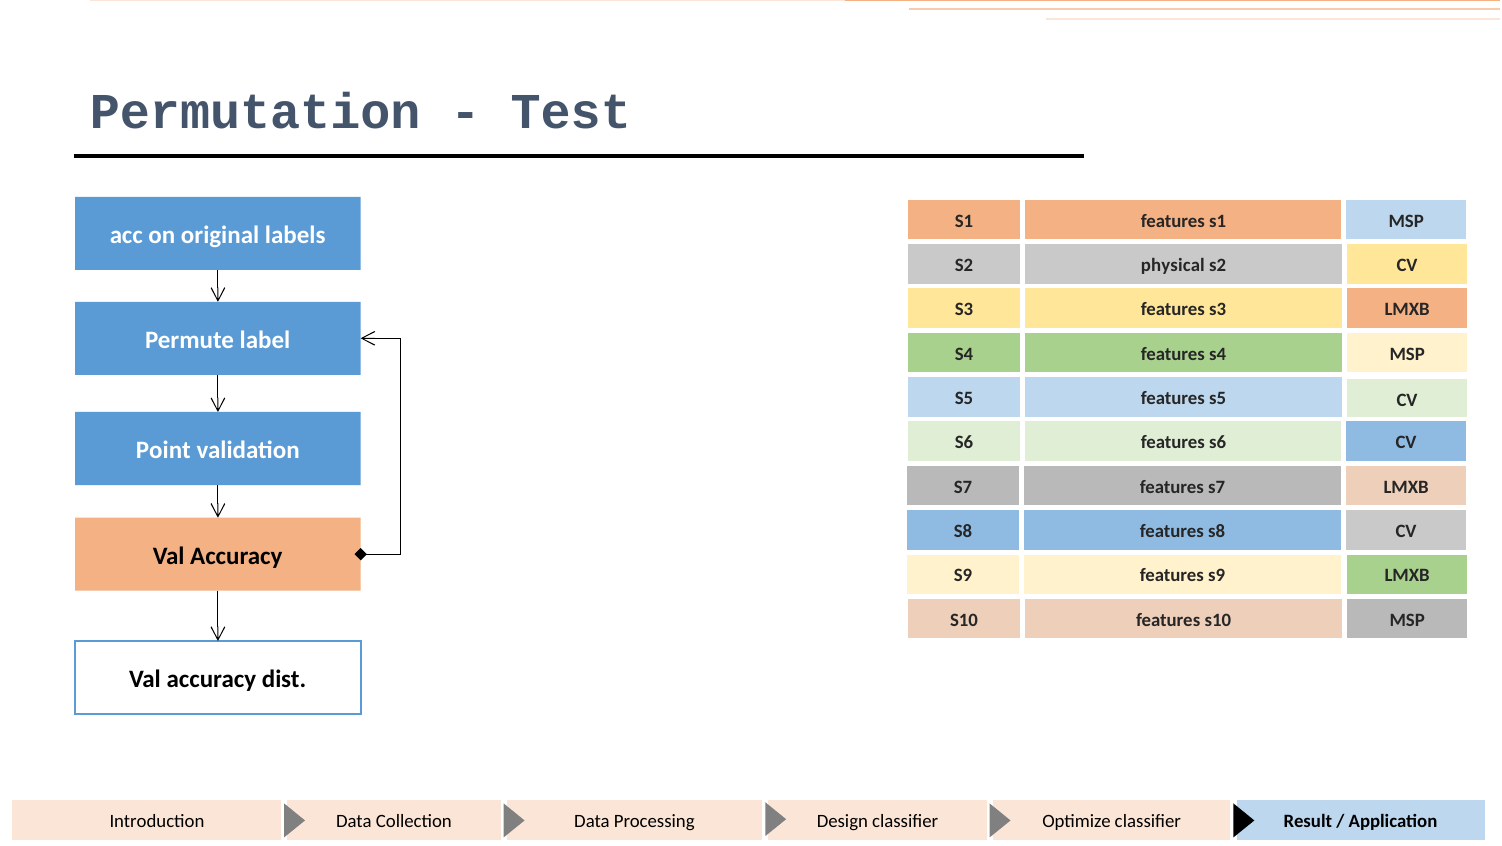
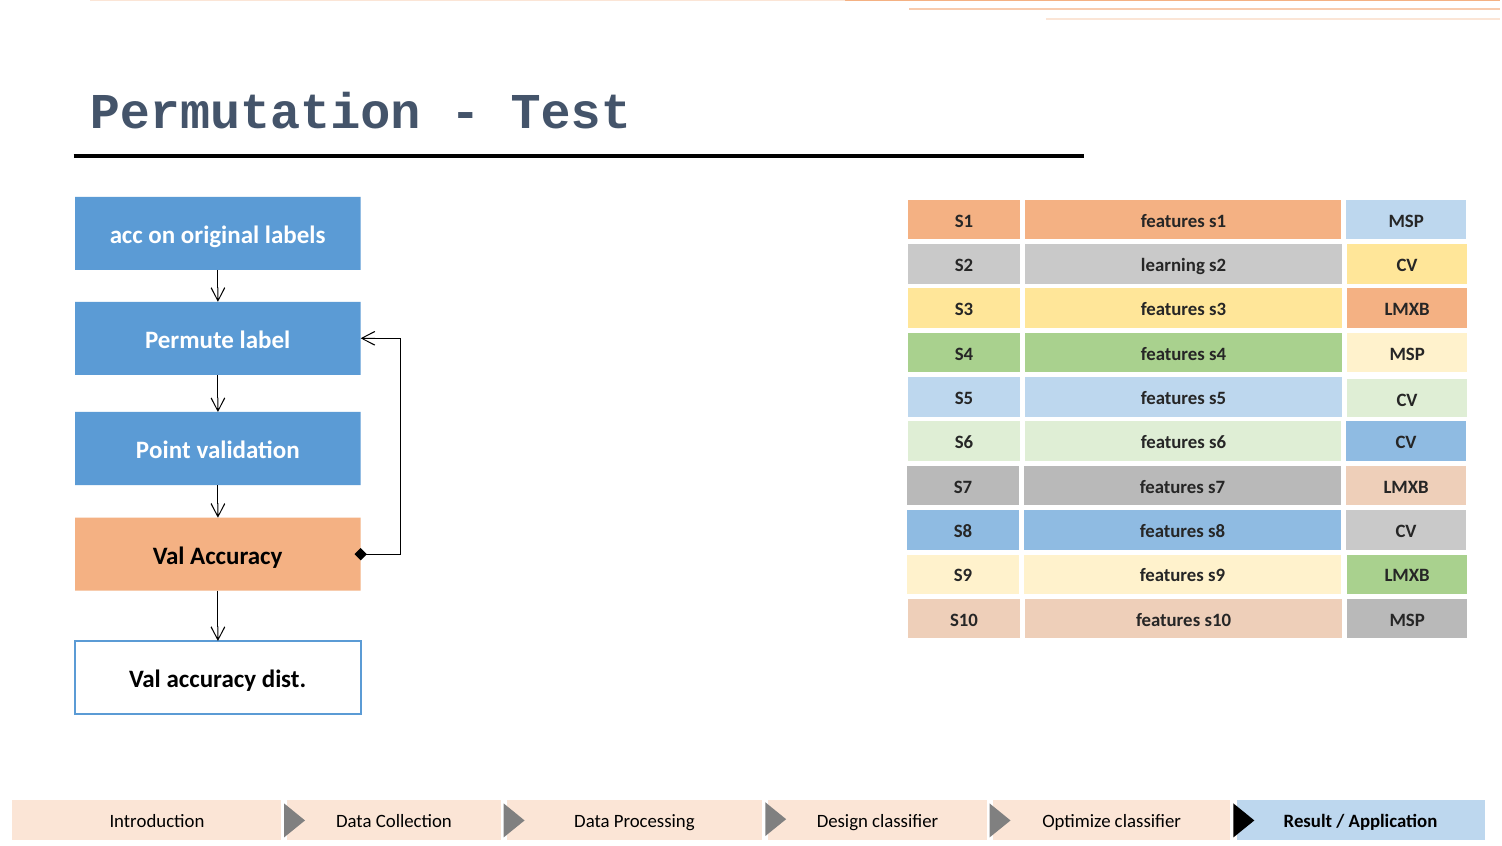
physical: physical -> learning (1173, 265)
